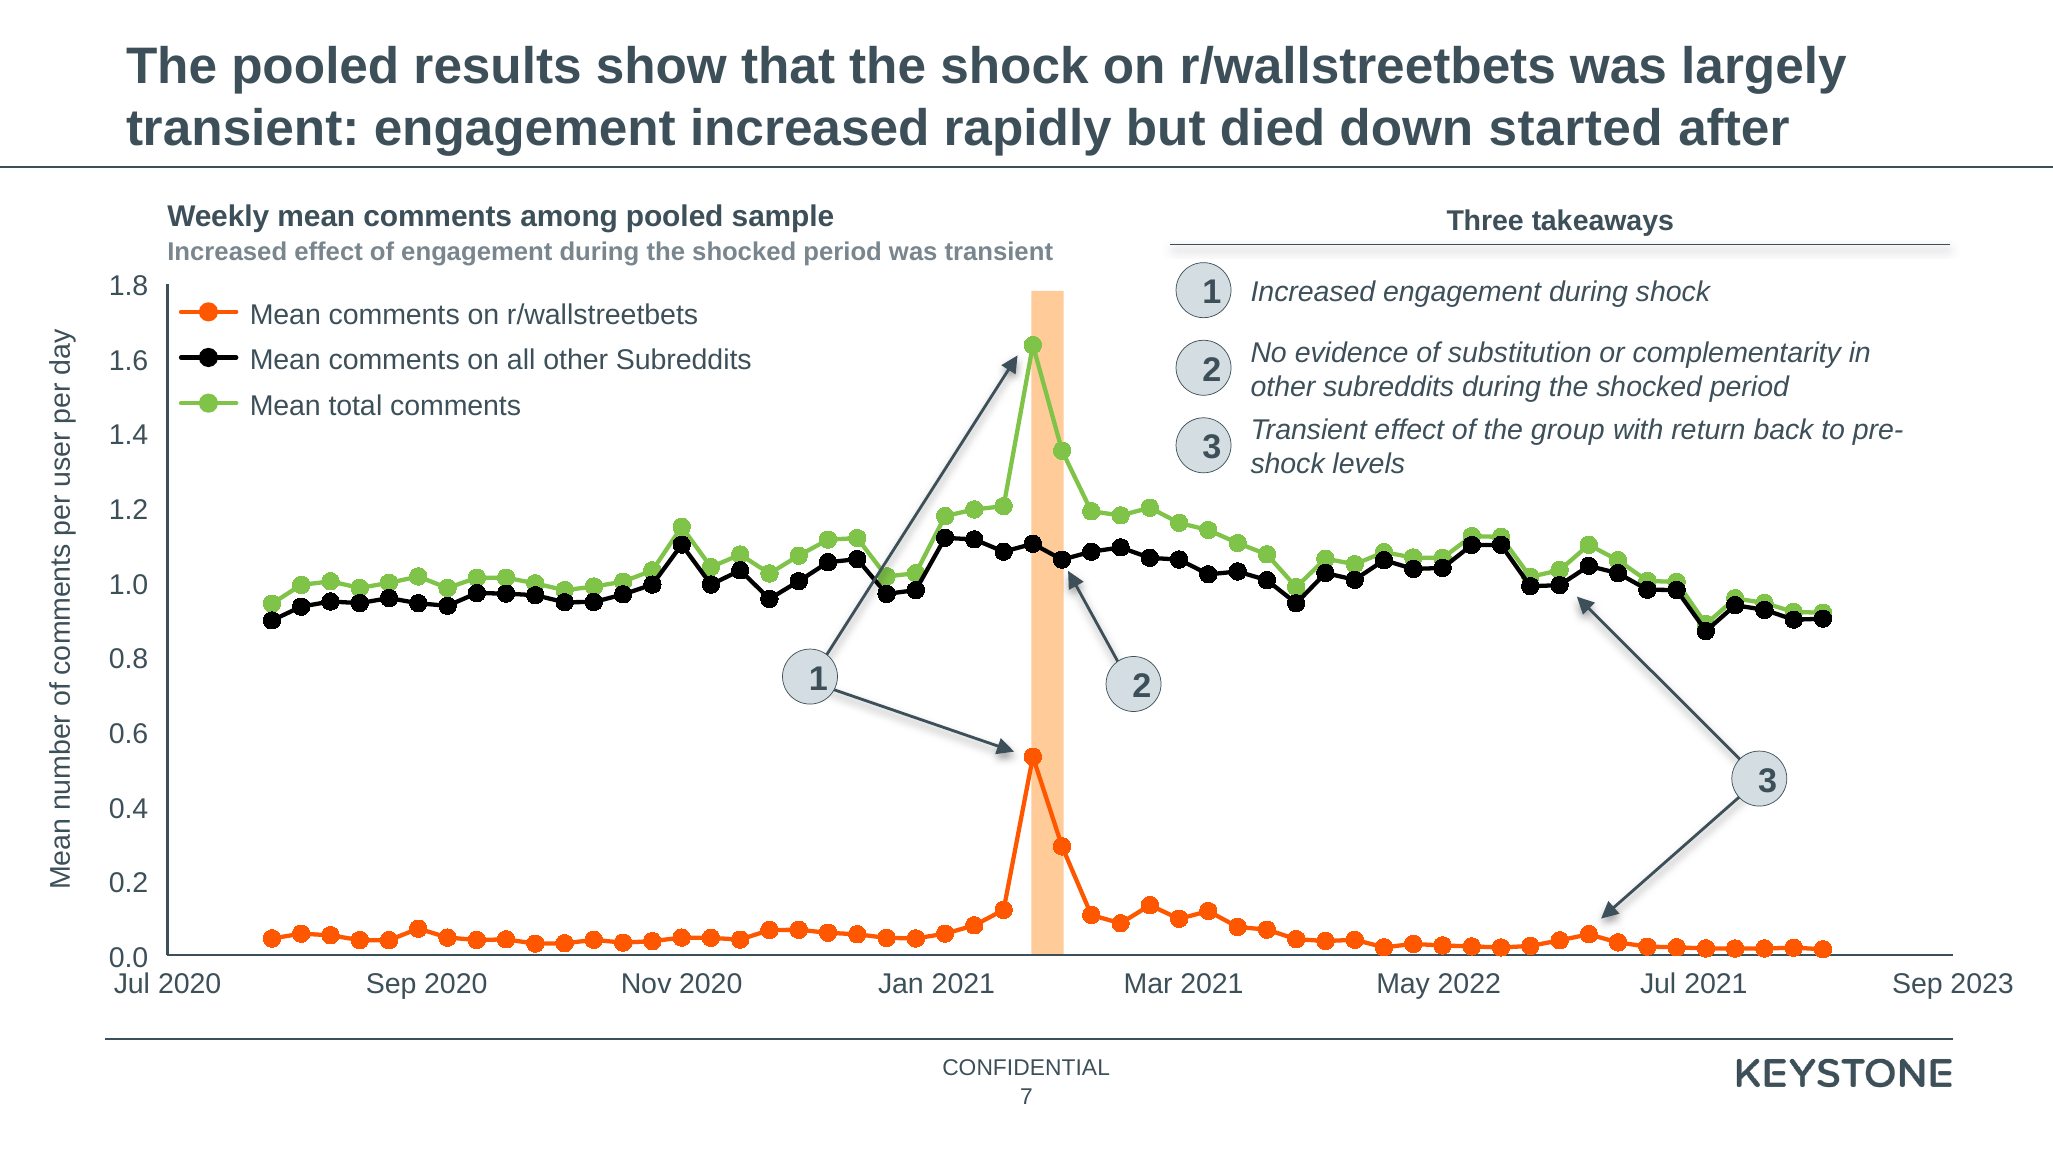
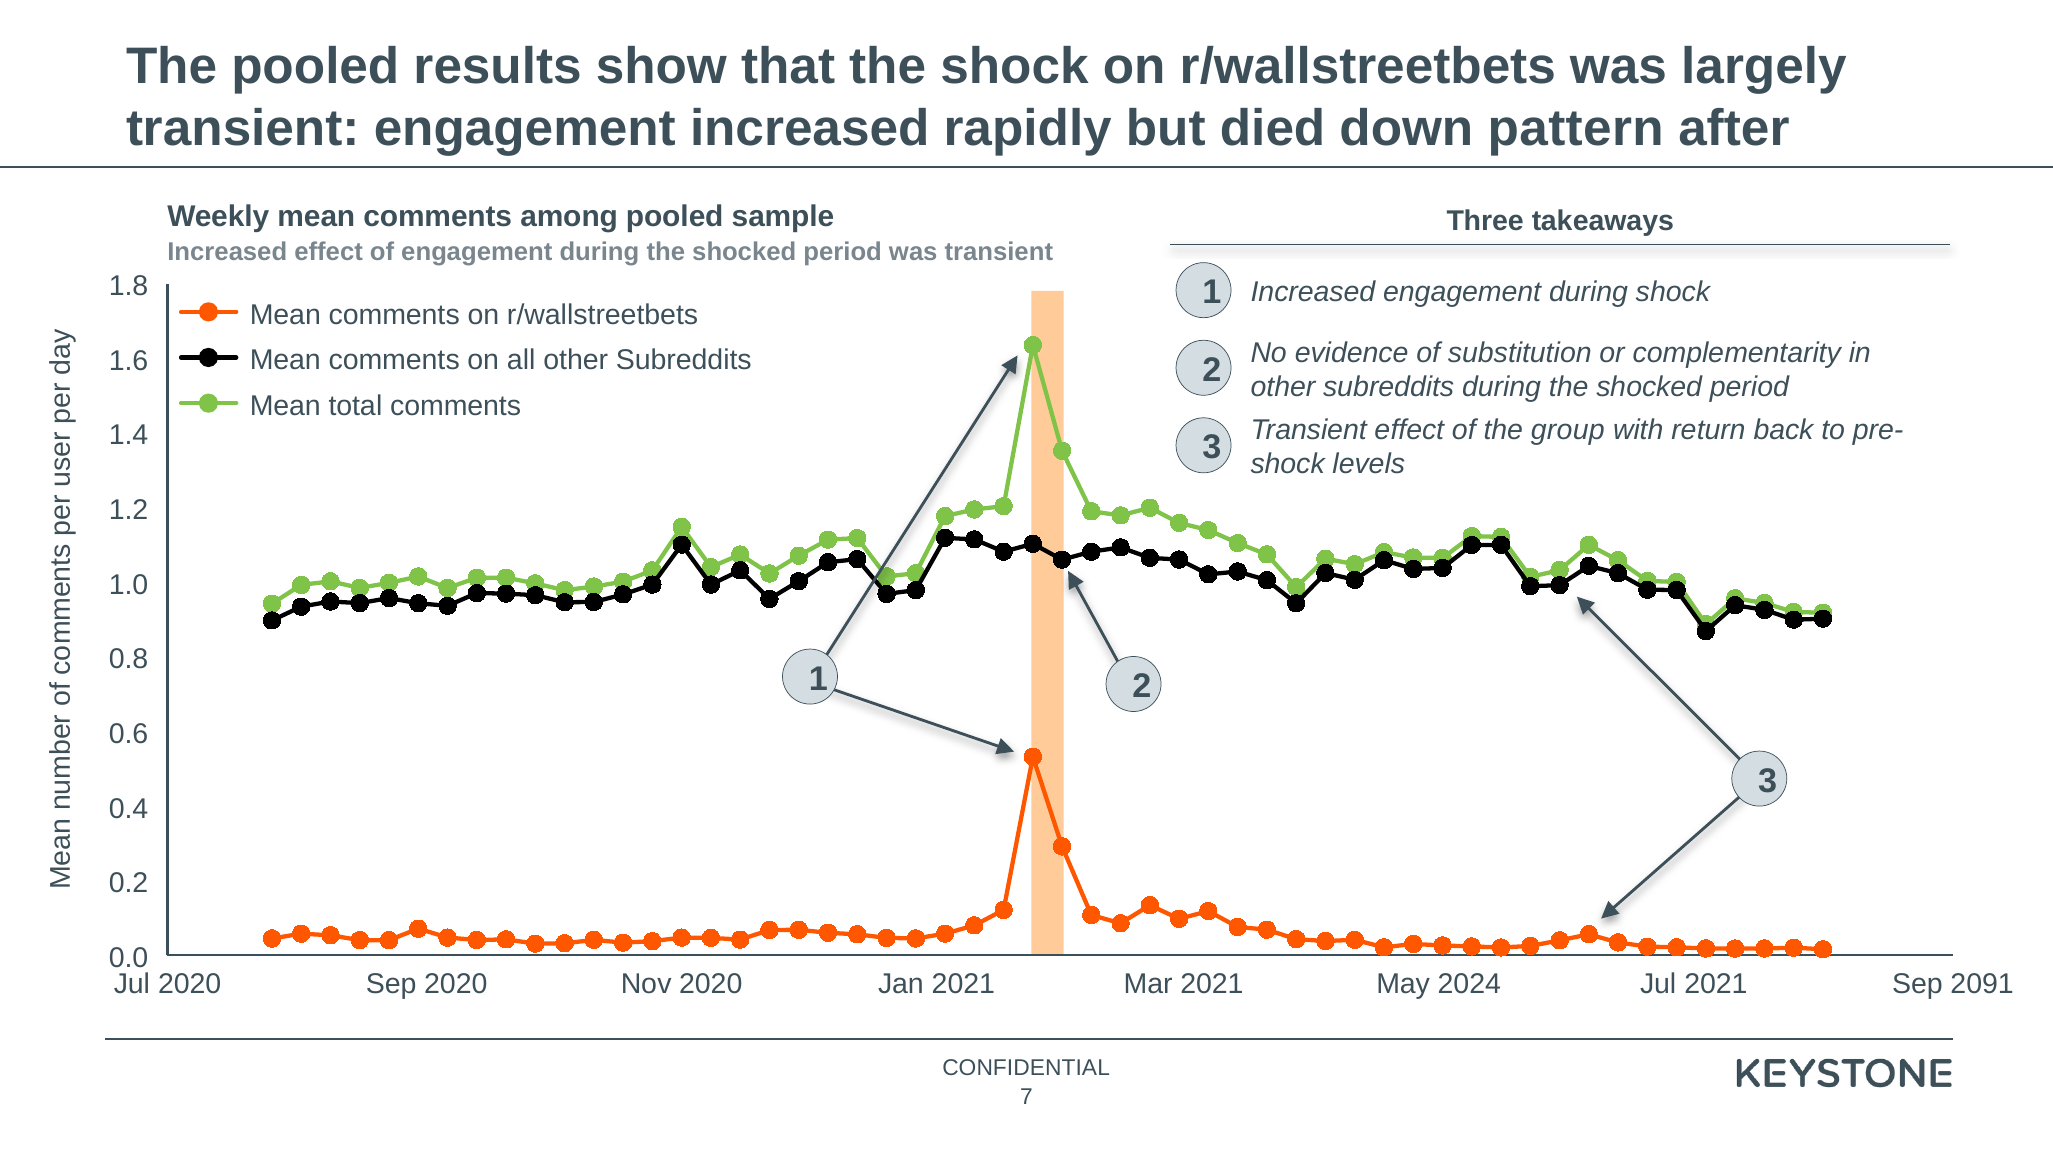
started: started -> pattern (1576, 128)
2022: 2022 -> 2024 (1469, 984)
2023: 2023 -> 2091 (1982, 984)
